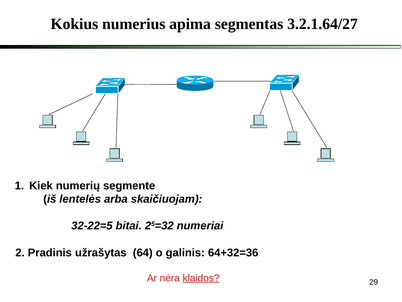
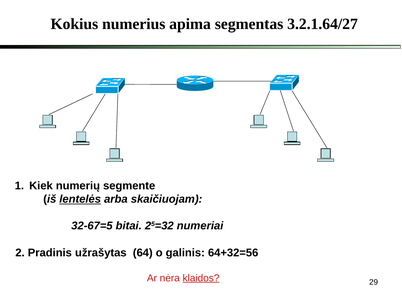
lentelės underline: none -> present (80, 199)
32-22=5: 32-22=5 -> 32-67=5 (92, 226)
64+32=36: 64+32=36 -> 64+32=56 (233, 252)
